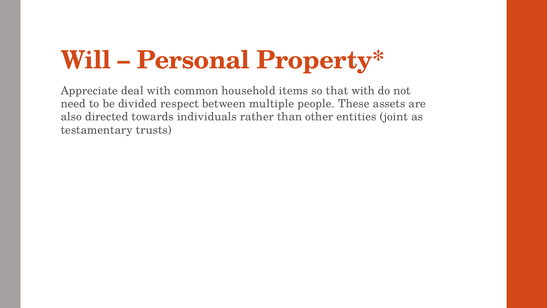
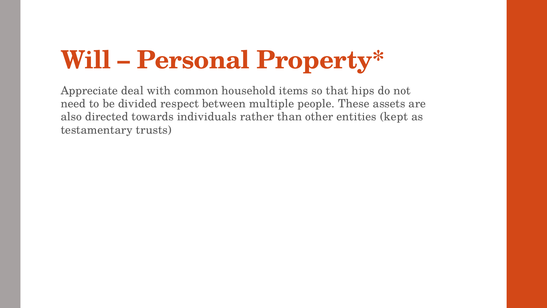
that with: with -> hips (363, 91)
joint: joint -> kept (394, 117)
